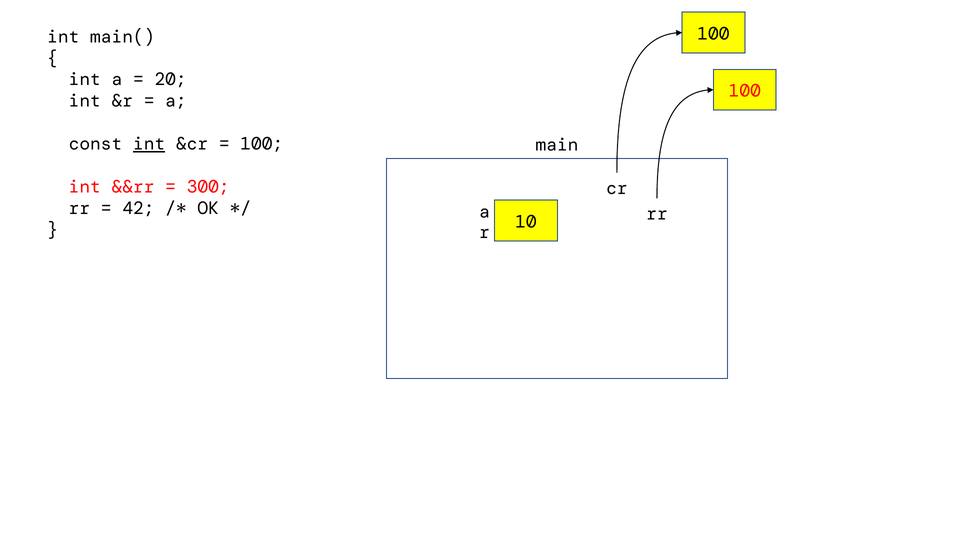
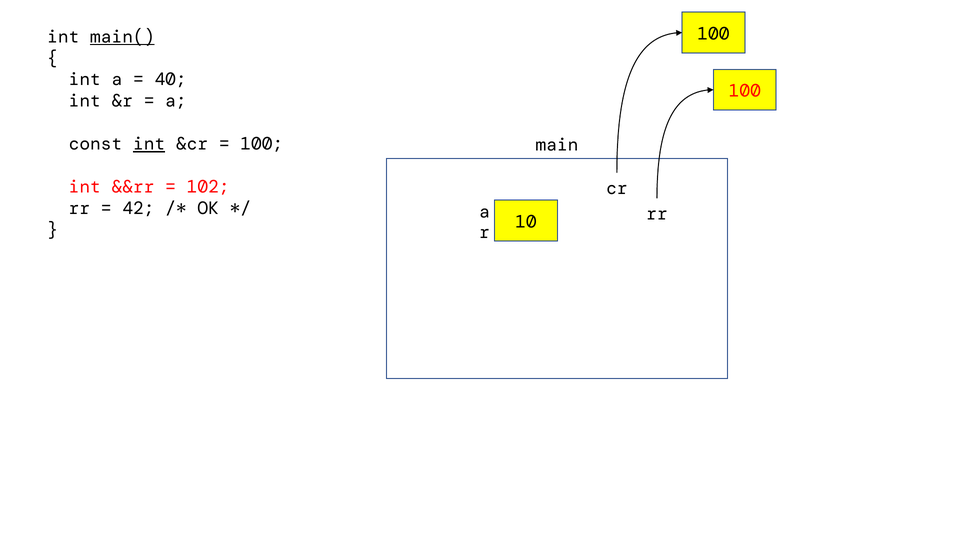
main( underline: none -> present (122, 37)
20: 20 -> 40 (171, 80)
300: 300 -> 102 (208, 187)
